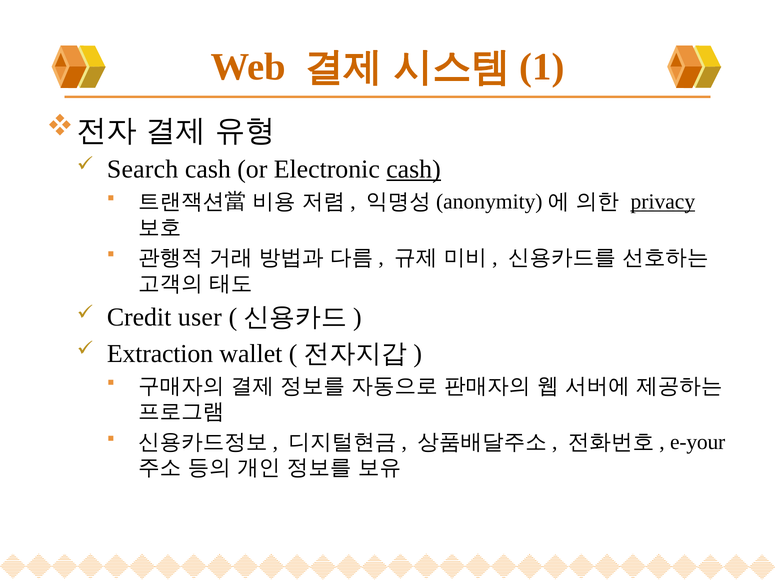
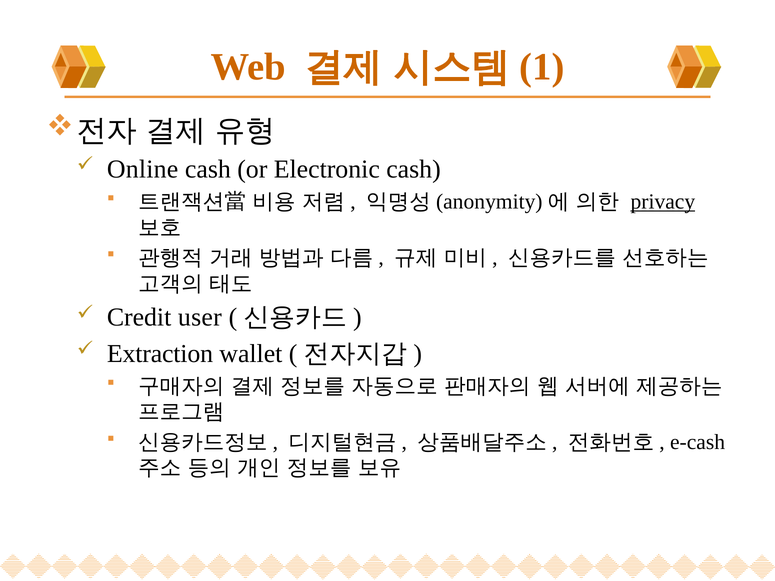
Search: Search -> Online (143, 169)
cash underline: present -> none (414, 169)
e-your: e-your -> e-cash (698, 442)
